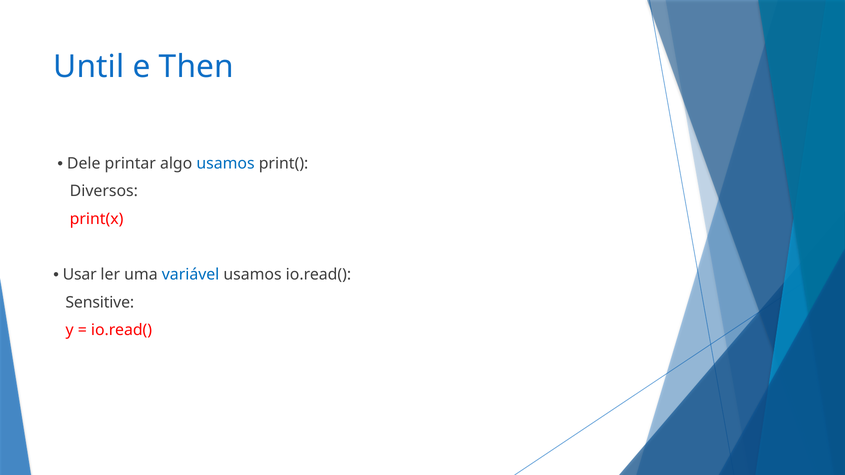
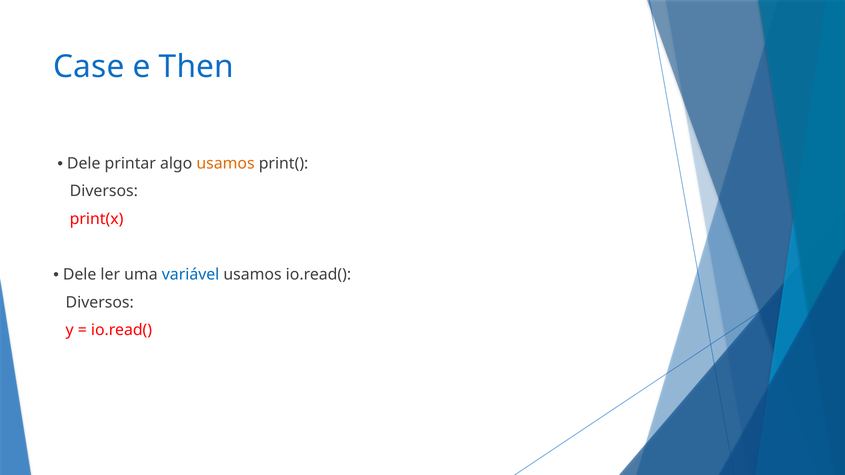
Until: Until -> Case (89, 67)
usamos colour: blue -> orange (226, 164)
Usar: Usar -> Dele (80, 275)
Sensitive: Sensitive -> Diversos (100, 303)
